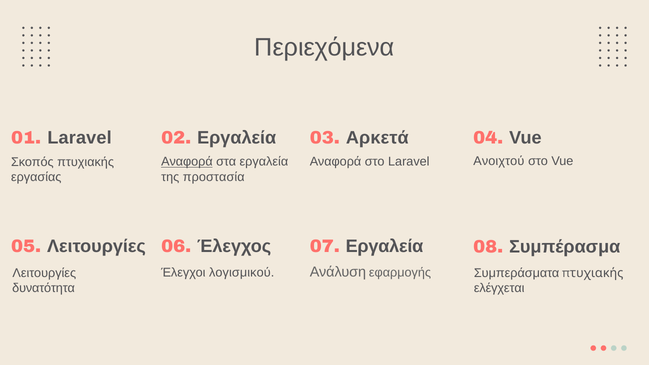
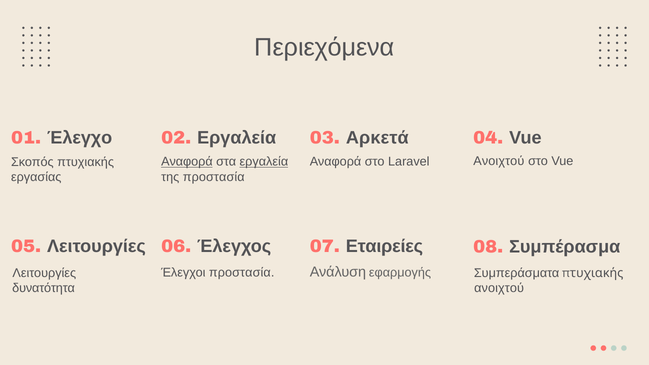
01 Laravel: Laravel -> Έλεγχο (80, 138)
εργαλεία underline: none -> present (264, 162)
07 Εργαλεία: Εργαλεία -> Εταιρείες (384, 246)
Έλεγχοι λογισμικού: λογισμικού -> προστασία (242, 273)
ελέγχεται: ελέγχεται -> ανοιχτού (499, 288)
